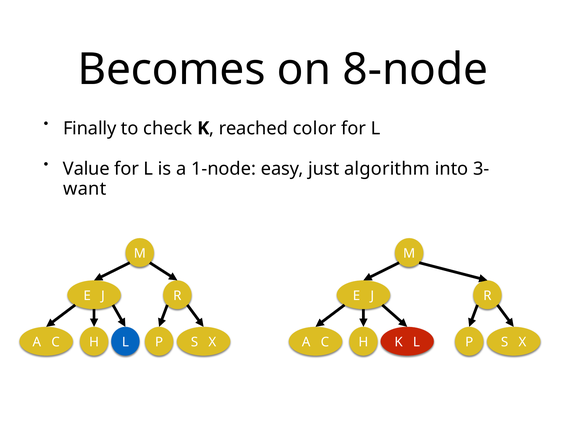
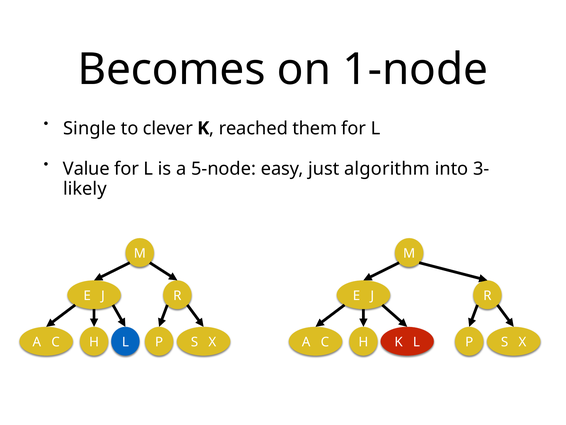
8-node: 8-node -> 1-node (415, 69)
Finally: Finally -> Single (90, 128)
check: check -> clever (168, 128)
color: color -> them (315, 128)
1-node: 1-node -> 5-node (224, 169)
want: want -> likely (85, 188)
